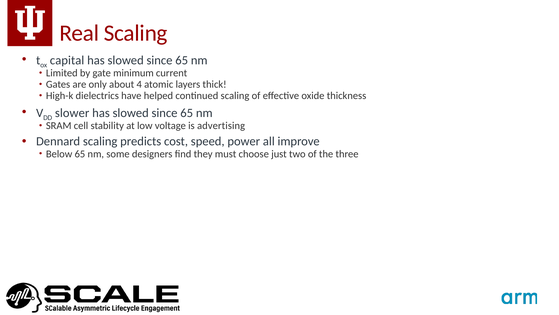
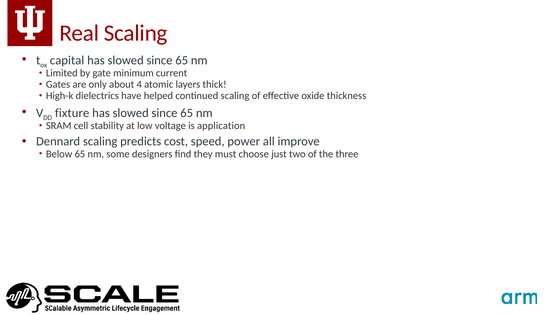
slower: slower -> fixture (72, 113)
advertising: advertising -> application (221, 126)
